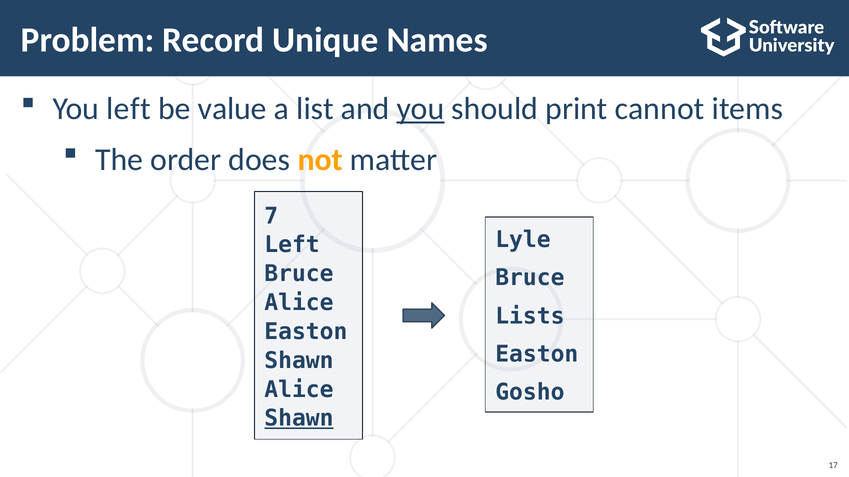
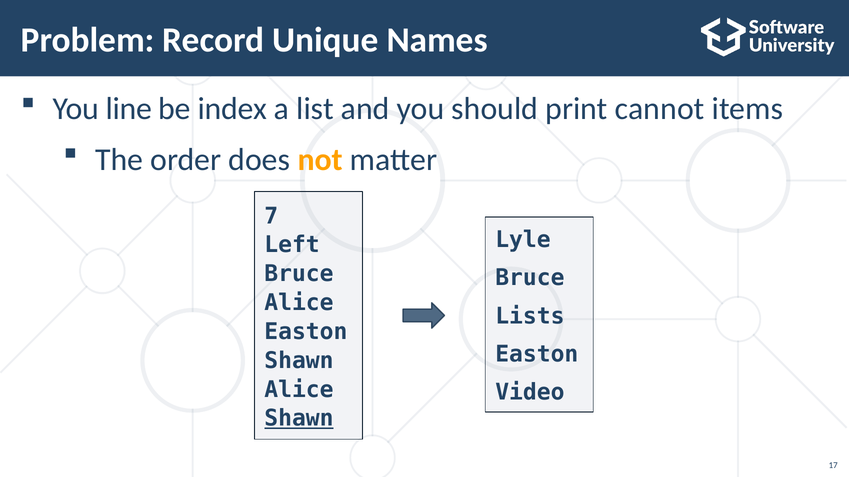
You left: left -> line (129, 109)
value: value -> index (232, 109)
you underline: present -> none (421, 109)
Gosho: Gosho -> Video (530, 393)
